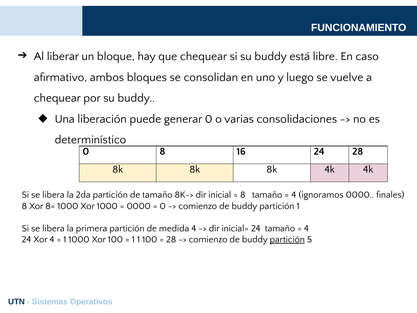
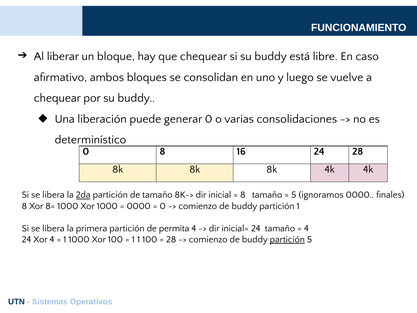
2da underline: none -> present (83, 195)
4: 4 -> 5 (294, 195)
medida: medida -> permita (174, 228)
